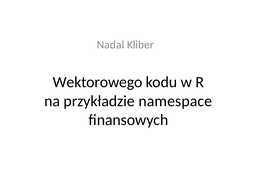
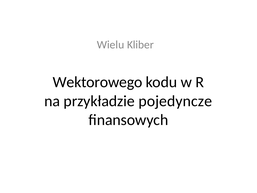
Nadal: Nadal -> Wielu (111, 45)
namespace: namespace -> pojedyncze (175, 101)
